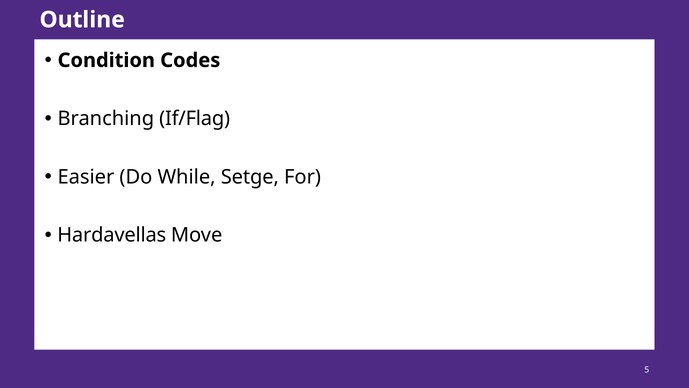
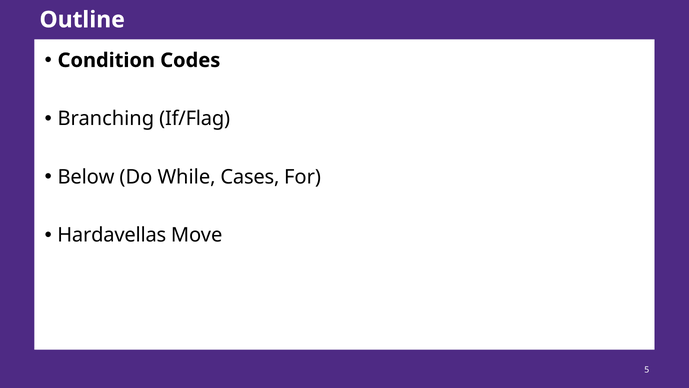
Easier: Easier -> Below (86, 177)
Setge: Setge -> Cases (250, 177)
